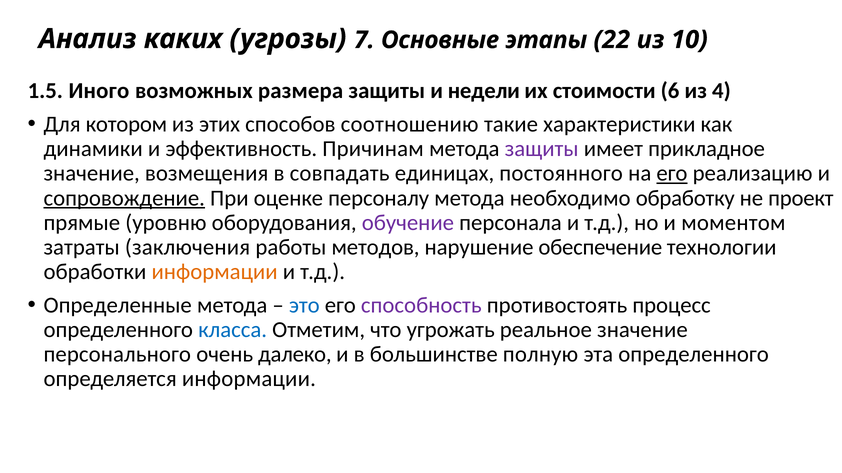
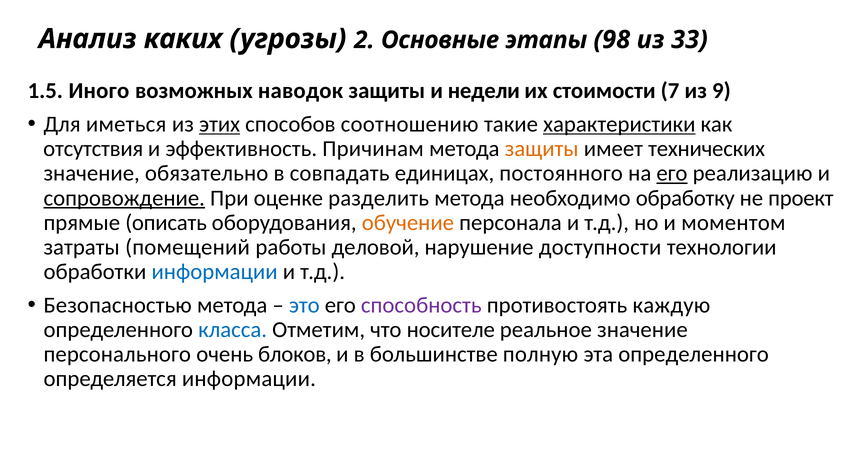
7: 7 -> 2 (364, 40)
22: 22 -> 98 (612, 40)
10: 10 -> 33 (689, 40)
размера: размера -> наводок (301, 91)
6: 6 -> 7 (670, 91)
4: 4 -> 9 (721, 91)
котором: котором -> иметься (126, 124)
этих underline: none -> present (220, 124)
характеристики underline: none -> present (619, 124)
динамики: динамики -> отсутствия (93, 149)
защиты colour: purple -> orange (542, 149)
прикладное: прикладное -> технических (707, 149)
возмещения: возмещения -> обязательно (207, 174)
персоналу: персоналу -> разделить (379, 198)
уровню: уровню -> описать (166, 223)
обучение colour: purple -> orange (408, 223)
заключения: заключения -> помещений (188, 247)
методов: методов -> деловой (376, 247)
обеспечение: обеспечение -> доступности (600, 247)
информации colour: orange -> blue (215, 272)
Определенные: Определенные -> Безопасностью (118, 305)
процесс: процесс -> каждую (671, 305)
угрожать: угрожать -> носителе (451, 330)
далеко: далеко -> блоков (295, 355)
